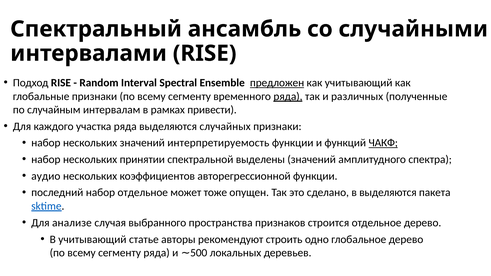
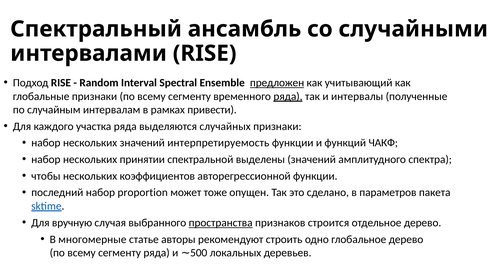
различных: различных -> интервалы (357, 96)
ЧАКФ underline: present -> none (383, 143)
аудио: аудио -> чтобы (46, 176)
набор отдельное: отдельное -> proportion (143, 193)
в выделяются: выделяются -> параметров (388, 193)
анализе: анализе -> вручную (72, 223)
пространства underline: none -> present (221, 223)
В учитывающий: учитывающий -> многомерные (92, 240)
